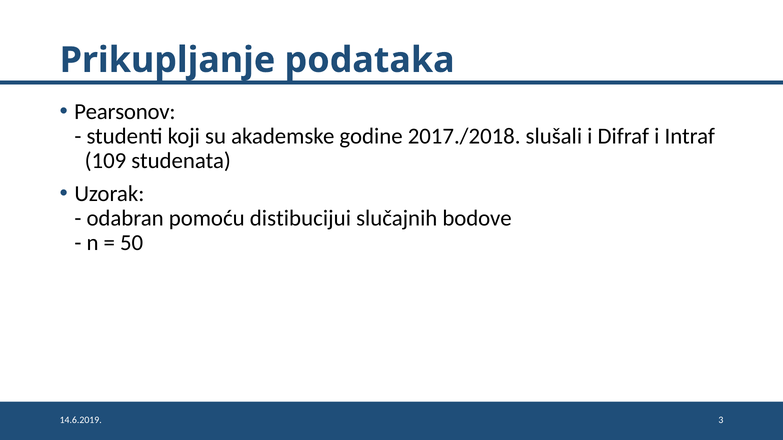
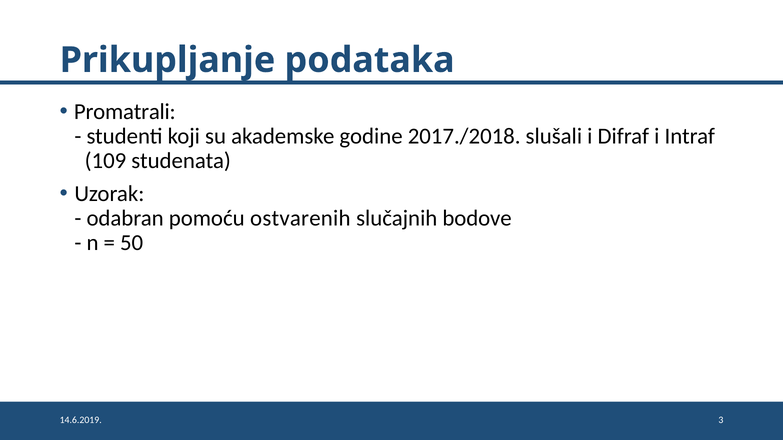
Pearsonov: Pearsonov -> Promatrali (125, 112)
distibucijui: distibucijui -> ostvarenih (300, 218)
